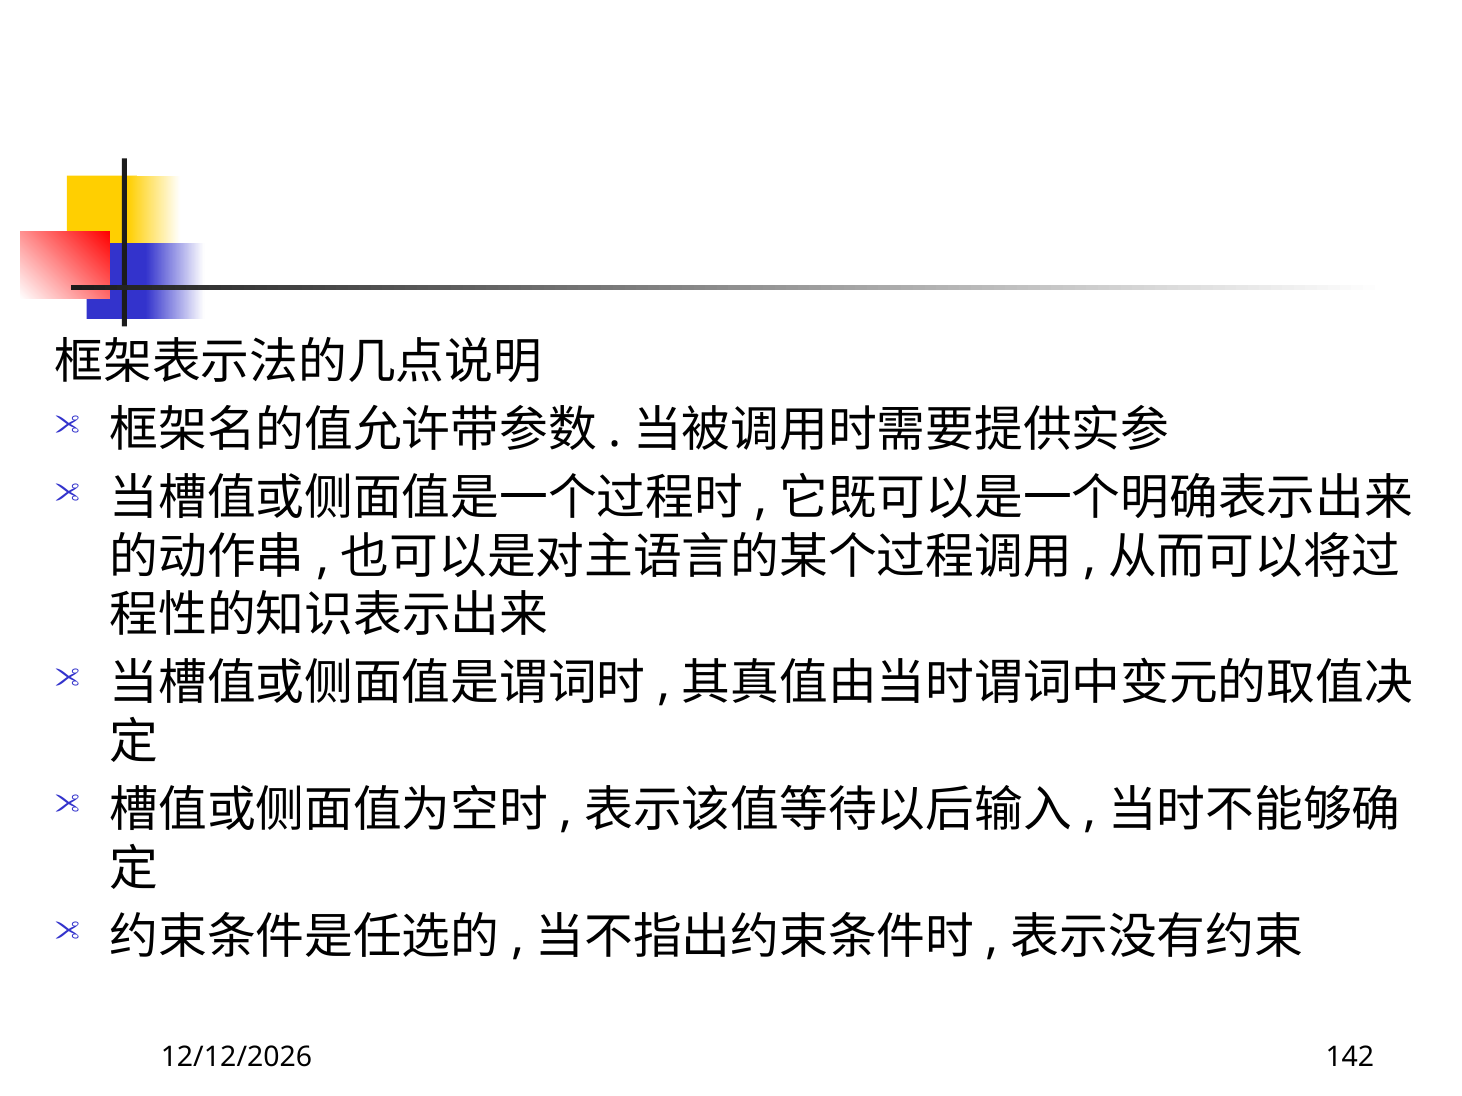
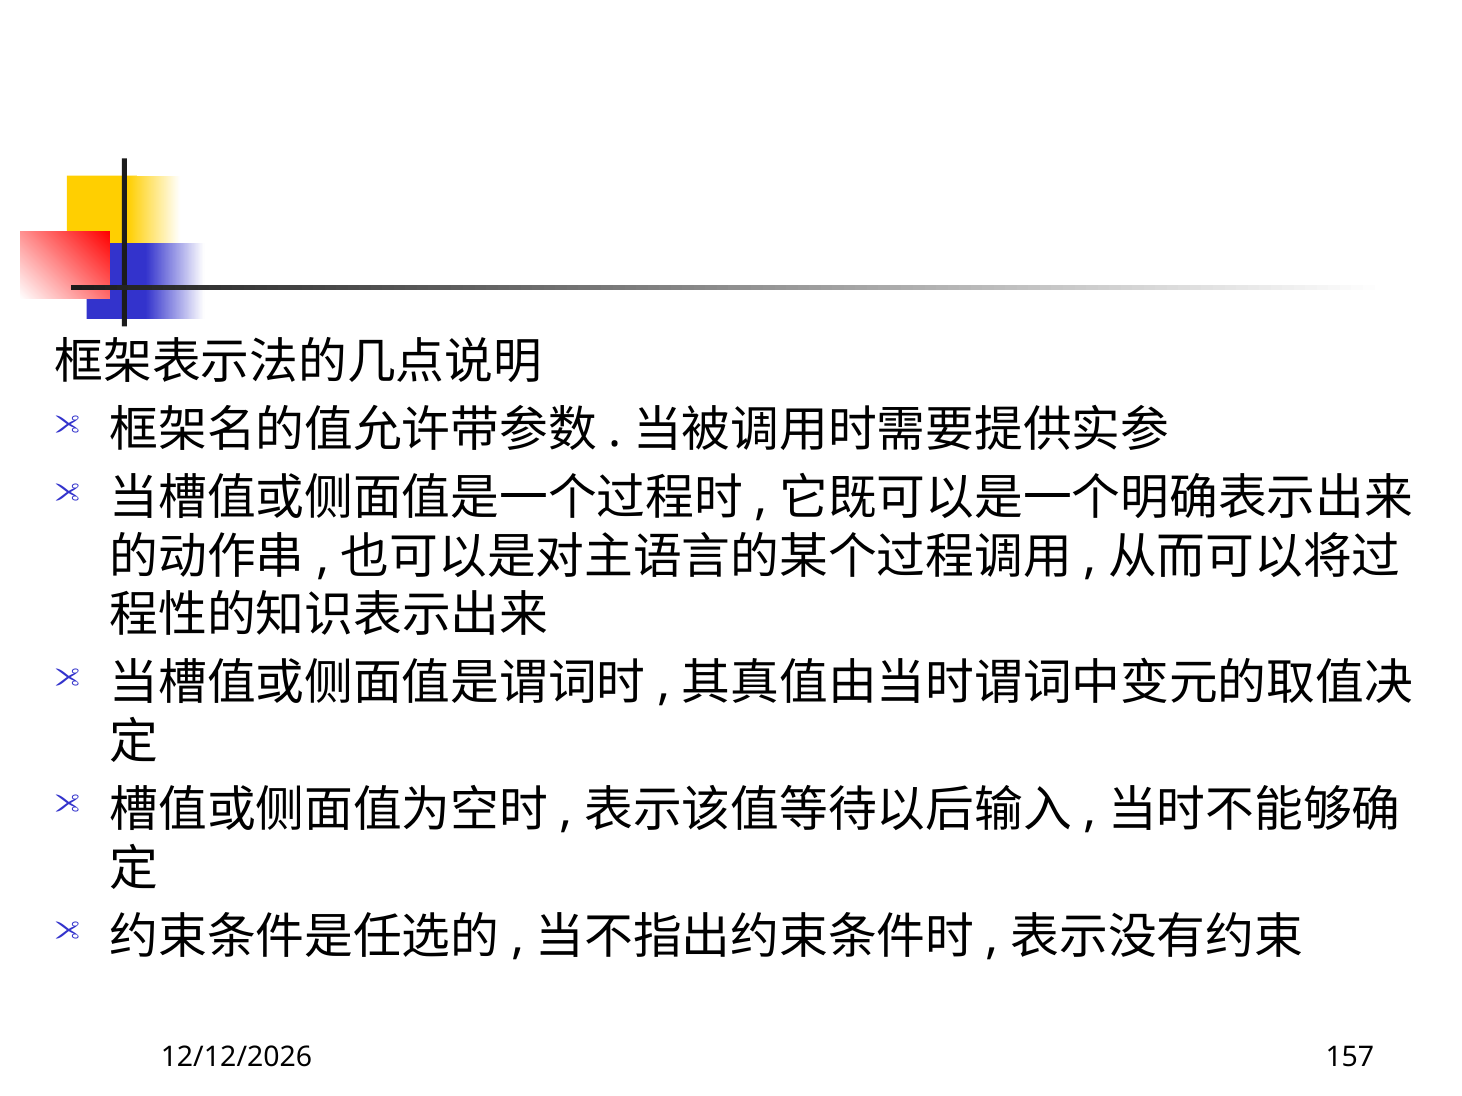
142: 142 -> 157 (1350, 1057)
